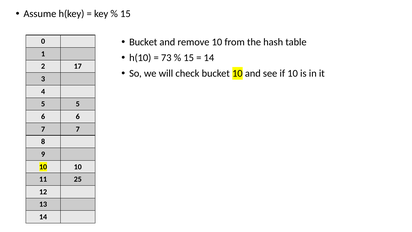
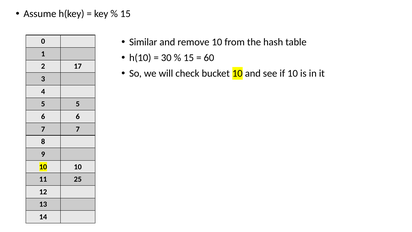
Bucket: Bucket -> Similar (143, 42)
73: 73 -> 30 (166, 58)
14: 14 -> 60 (209, 58)
